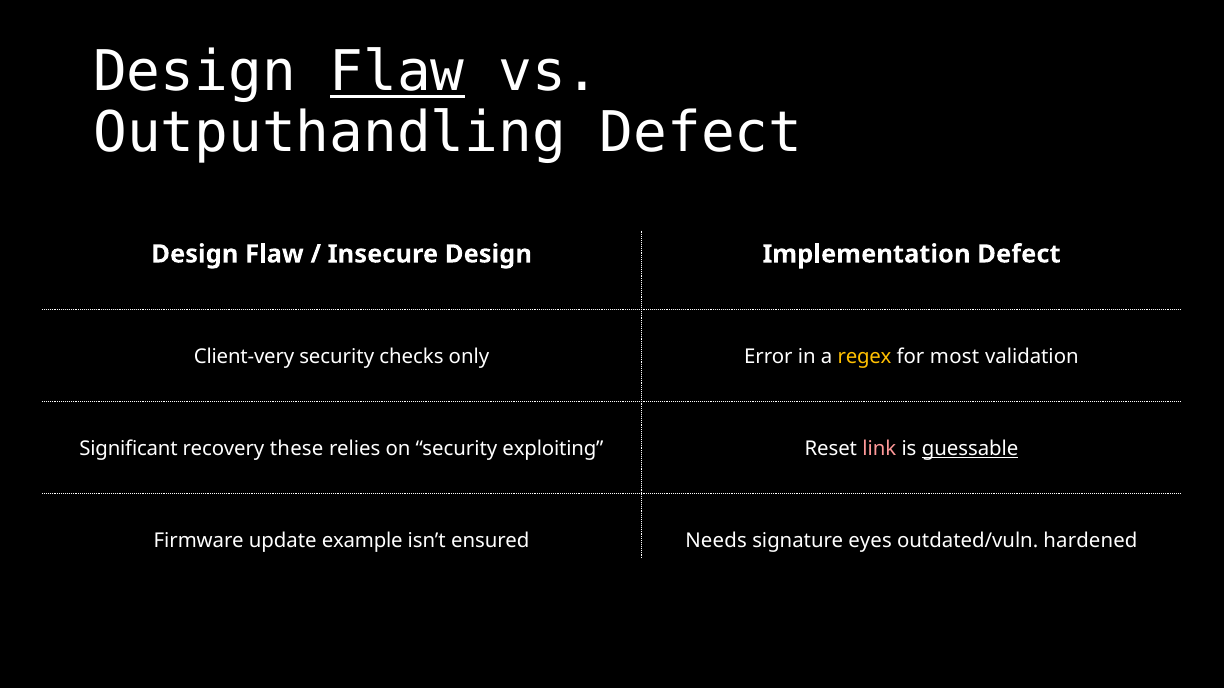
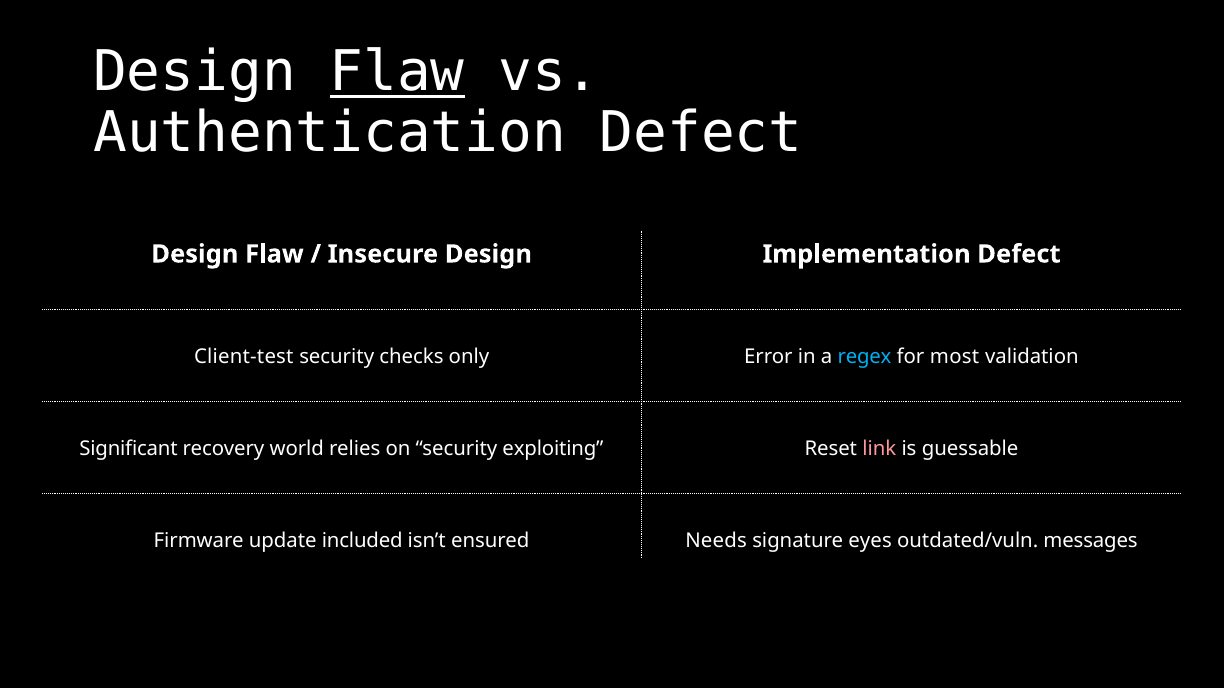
Outputhandling: Outputhandling -> Authentication (330, 133)
Client-very: Client-very -> Client-test (244, 357)
regex colour: yellow -> light blue (865, 357)
these: these -> world (297, 449)
guessable underline: present -> none (970, 449)
example: example -> included (362, 542)
hardened: hardened -> messages (1091, 542)
